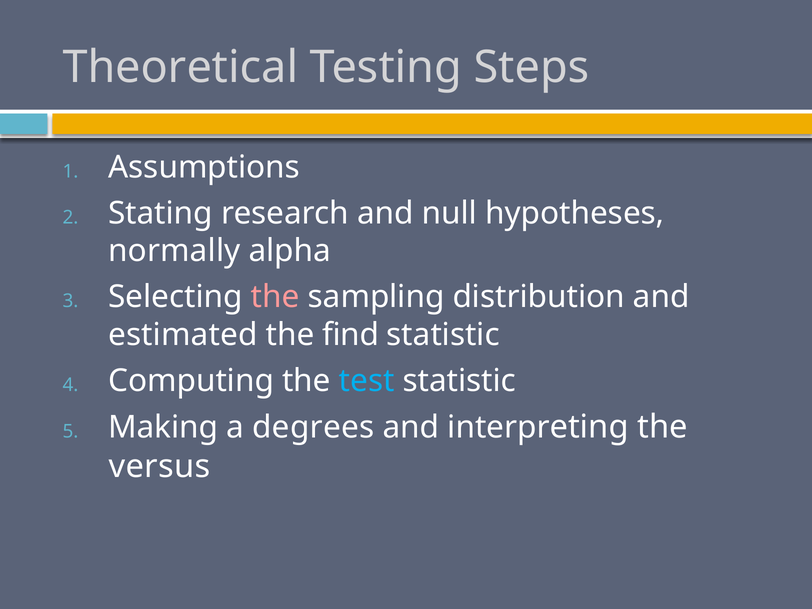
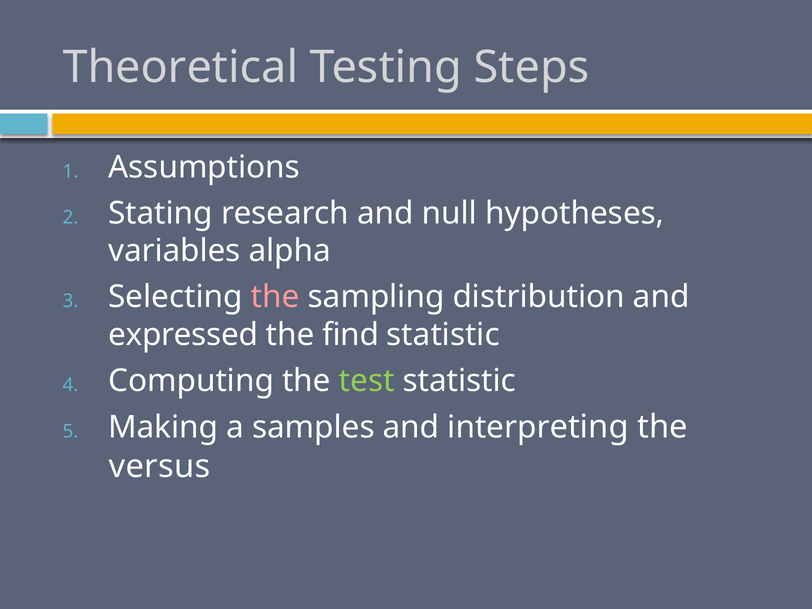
normally: normally -> variables (174, 251)
estimated: estimated -> expressed (183, 335)
test colour: light blue -> light green (367, 381)
degrees: degrees -> samples (313, 428)
